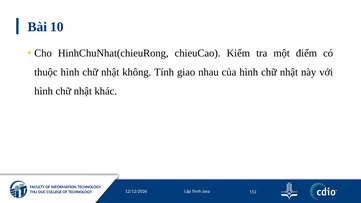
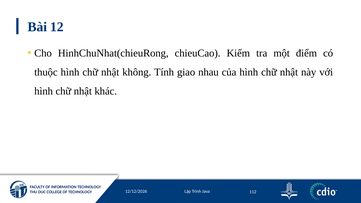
10: 10 -> 12 (57, 27)
